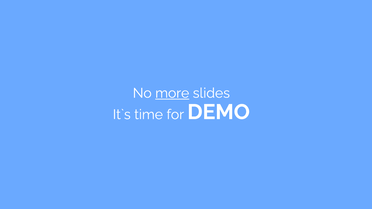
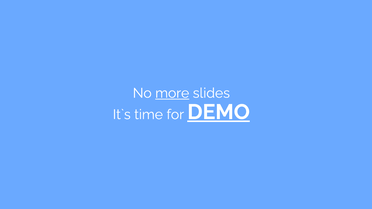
DEMO underline: none -> present (219, 112)
